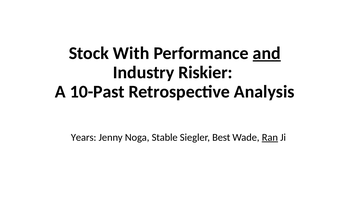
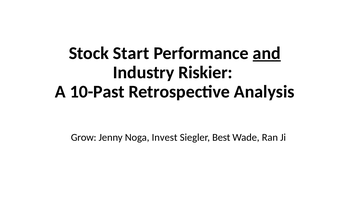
With: With -> Start (131, 53)
Years: Years -> Grow (84, 137)
Stable: Stable -> Invest (165, 137)
Ran underline: present -> none (270, 137)
